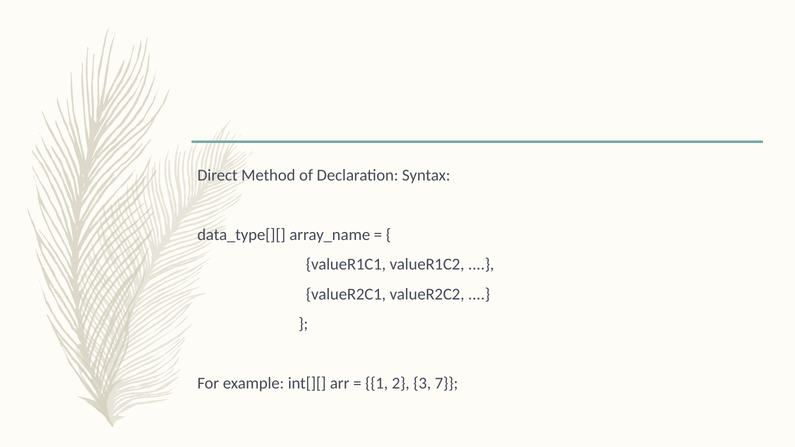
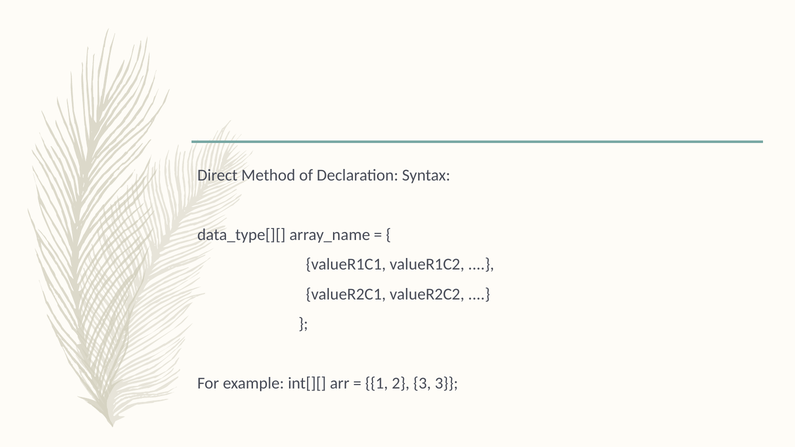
3 7: 7 -> 3 (446, 384)
